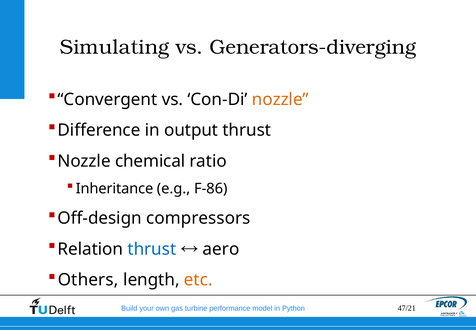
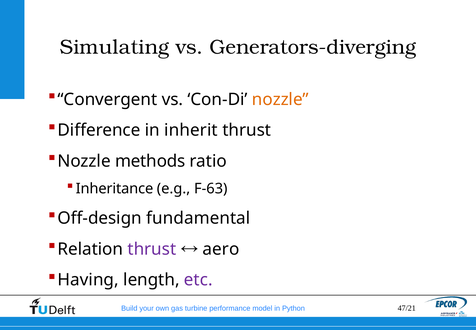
output: output -> inherit (191, 130)
chemical: chemical -> methods (150, 161)
F-86: F-86 -> F-63 (211, 189)
compressors: compressors -> fundamental (198, 218)
thrust colour: blue -> purple (152, 249)
Others: Others -> Having (88, 280)
etc colour: orange -> purple (198, 280)
